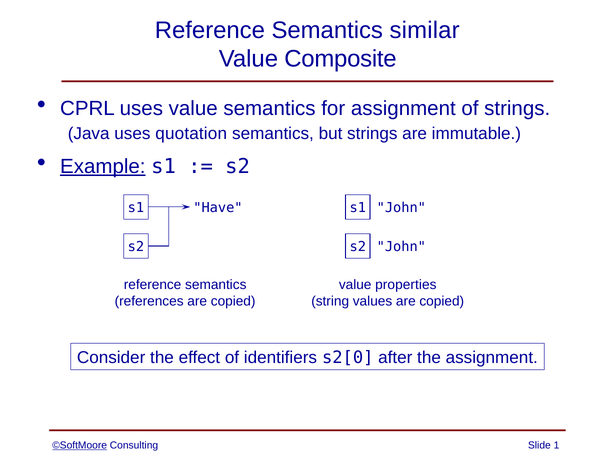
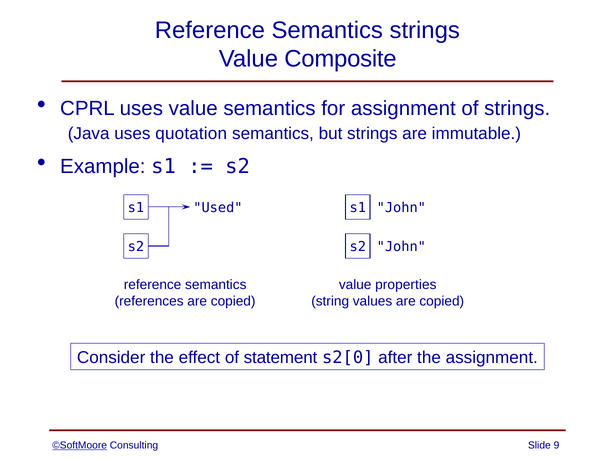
Semantics similar: similar -> strings (425, 30)
Example underline: present -> none (103, 166)
Have: Have -> Used (218, 208)
identifiers: identifiers -> statement (281, 358)
1: 1 -> 9 (557, 446)
